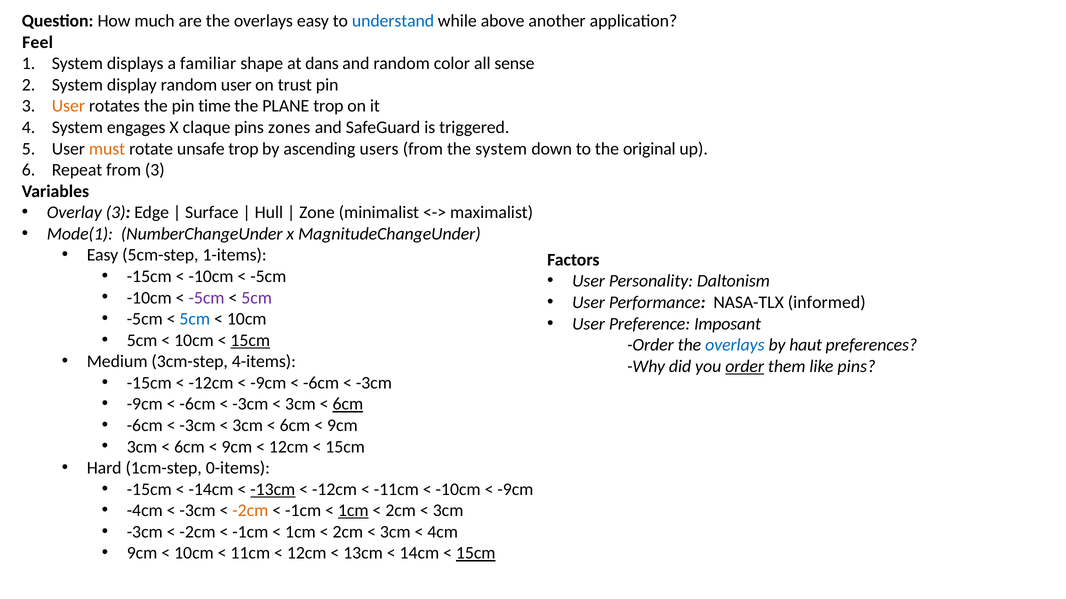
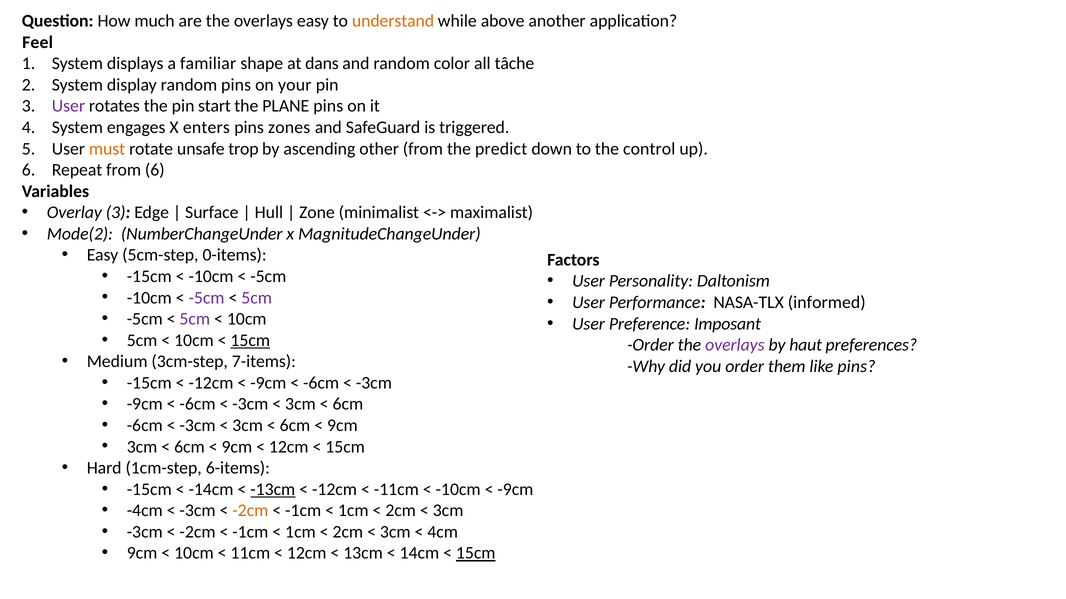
understand colour: blue -> orange (393, 21)
sense: sense -> tâche (514, 64)
random user: user -> pins (236, 85)
trust: trust -> your (295, 85)
User colour: orange -> purple (68, 106)
time: time -> start (214, 106)
PLANE trop: trop -> pins (328, 106)
claque: claque -> enters (206, 128)
users: users -> other (379, 149)
the system: system -> predict (501, 149)
original: original -> control (649, 149)
from 3: 3 -> 6 (155, 170)
Mode(1: Mode(1 -> Mode(2 (80, 234)
1-items: 1-items -> 0-items (235, 255)
5cm colour: blue -> purple (195, 319)
overlays colour: blue -> purple (735, 345)
4-items: 4-items -> 7-items (264, 362)
order underline: present -> none (745, 367)
6cm underline: present -> none (348, 405)
0-items: 0-items -> 6-items (238, 468)
1cm underline: present -> none (353, 511)
